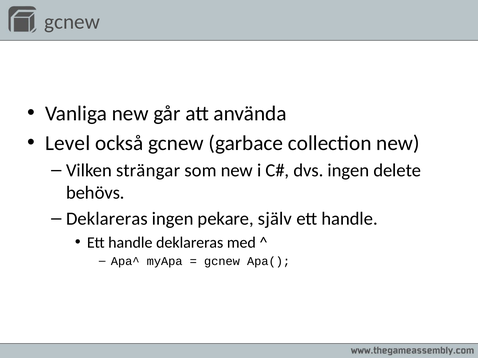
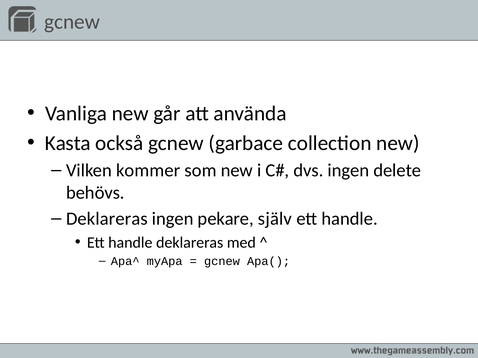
Level: Level -> Kasta (68, 143)
strängar: strängar -> kommer (148, 171)
